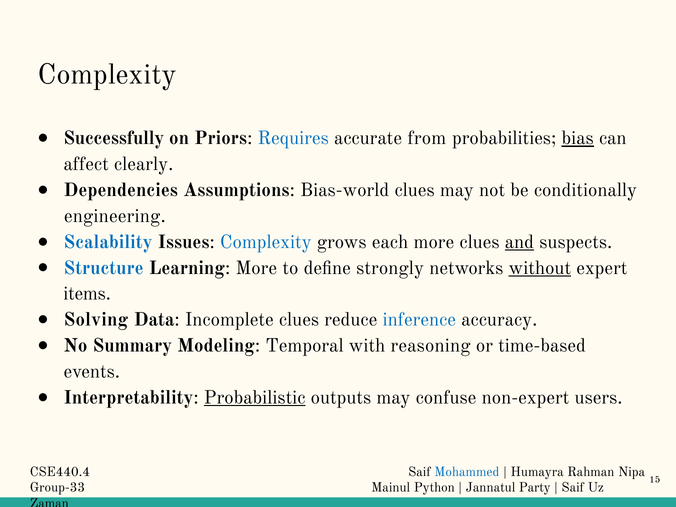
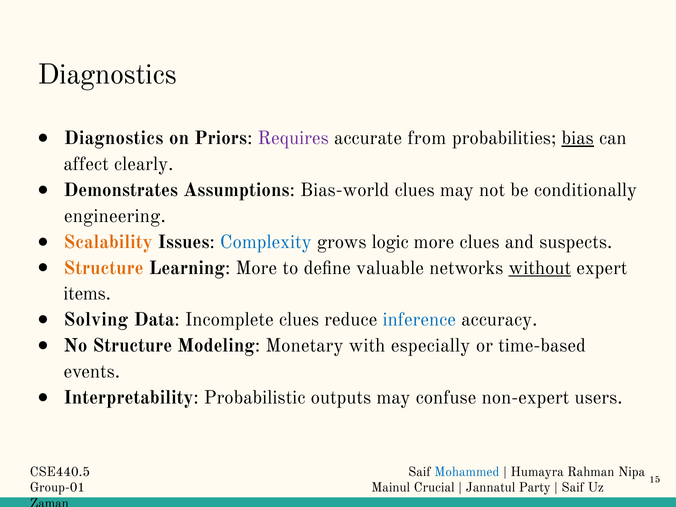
Complexity: Complexity -> Diagnostics (107, 75)
Successfully: Successfully -> Diagnostics (114, 138)
Requires colour: blue -> purple (293, 138)
Dependencies: Dependencies -> Demonstrates (121, 190)
Scalability colour: blue -> orange (108, 242)
each: each -> logic (390, 242)
and underline: present -> none (519, 242)
Structure colour: blue -> orange (104, 268)
strongly: strongly -> valuable (390, 268)
No Summary: Summary -> Structure (132, 346)
Temporal: Temporal -> Monetary (304, 346)
reasoning: reasoning -> especially (431, 346)
Probabilistic underline: present -> none (255, 397)
CSE440.4: CSE440.4 -> CSE440.5 (60, 472)
Group-33: Group-33 -> Group-01 (57, 488)
Python: Python -> Crucial (434, 488)
